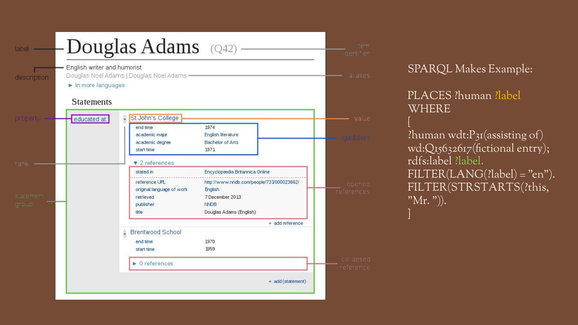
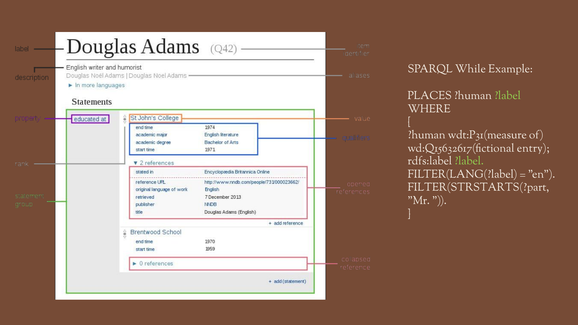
Makes: Makes -> While (470, 69)
?label colour: yellow -> light green (508, 96)
wdt:P31(assisting: wdt:P31(assisting -> wdt:P31(measure (487, 135)
FILTER(STRSTARTS(?this: FILTER(STRSTARTS(?this -> FILTER(STRSTARTS(?part (478, 187)
